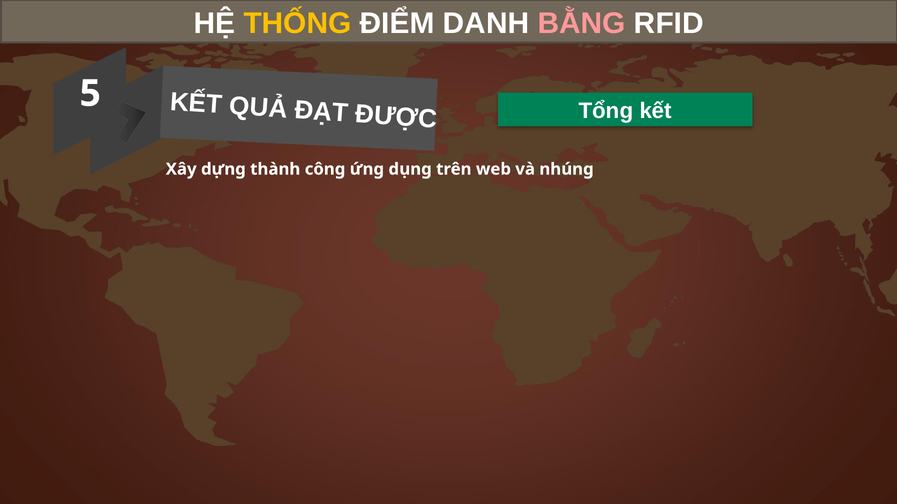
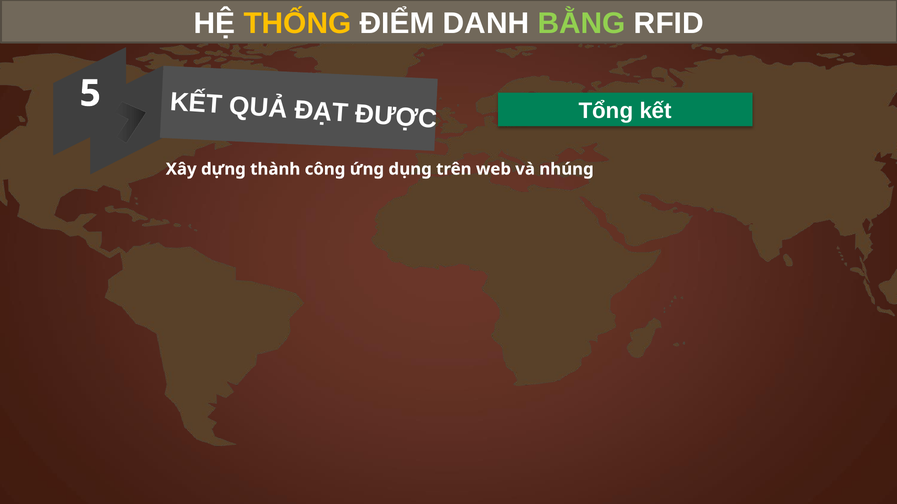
BẰNG colour: pink -> light green (582, 23)
